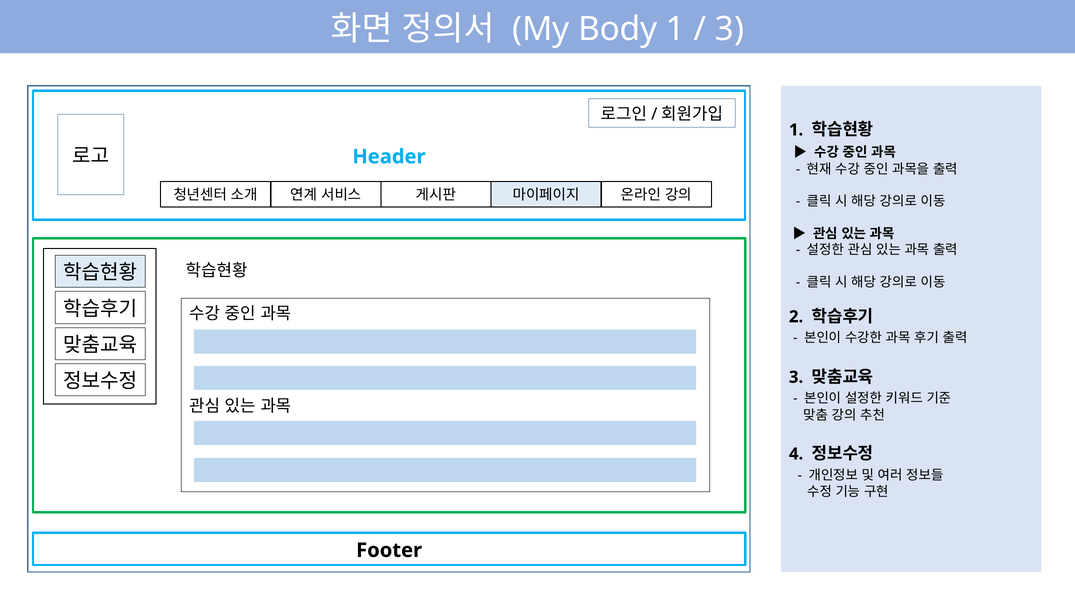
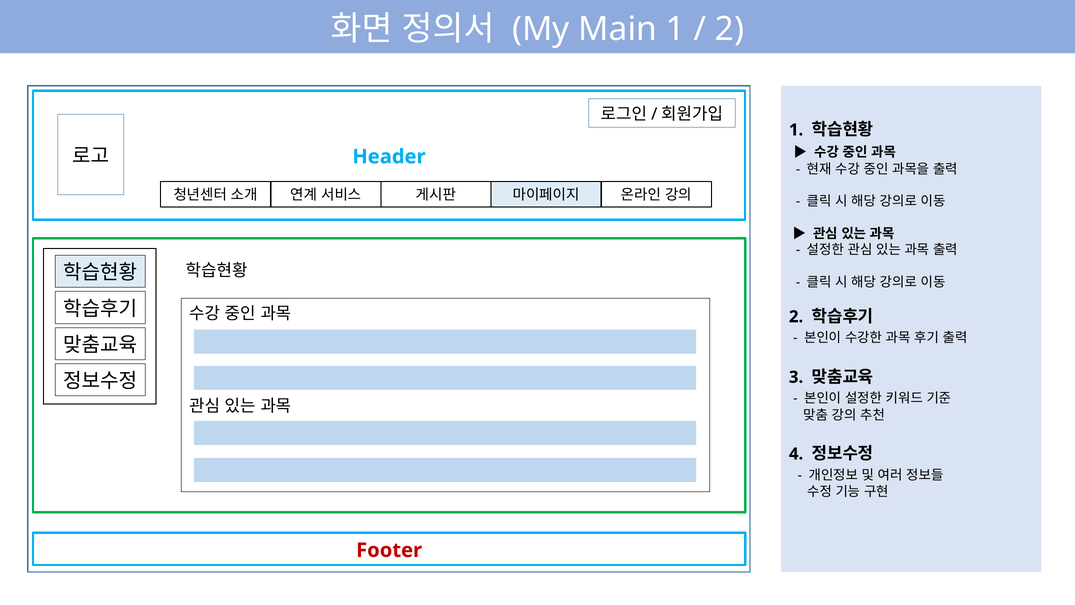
Body: Body -> Main (618, 29)
3: 3 -> 2 (730, 29)
Footer colour: black -> red (389, 550)
